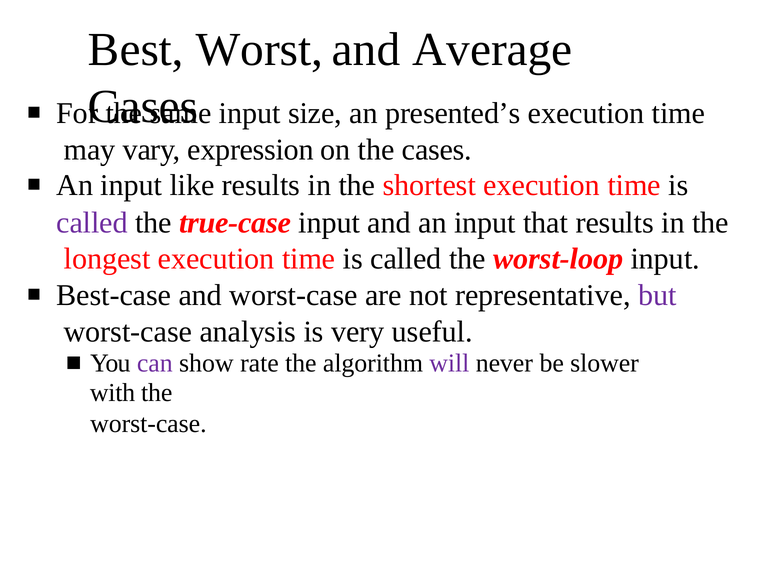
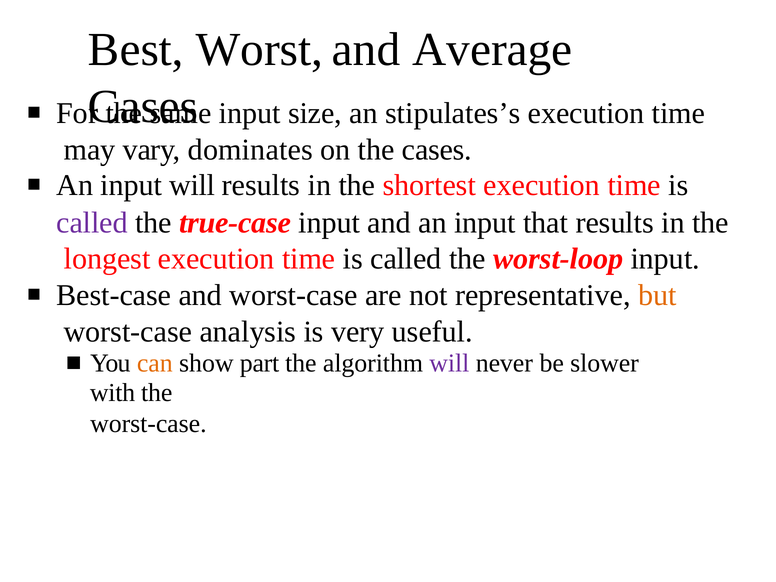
presented’s: presented’s -> stipulates’s (453, 113)
expression: expression -> dominates (250, 150)
input like: like -> will (192, 185)
but colour: purple -> orange (658, 295)
can colour: purple -> orange (155, 363)
rate: rate -> part (260, 363)
